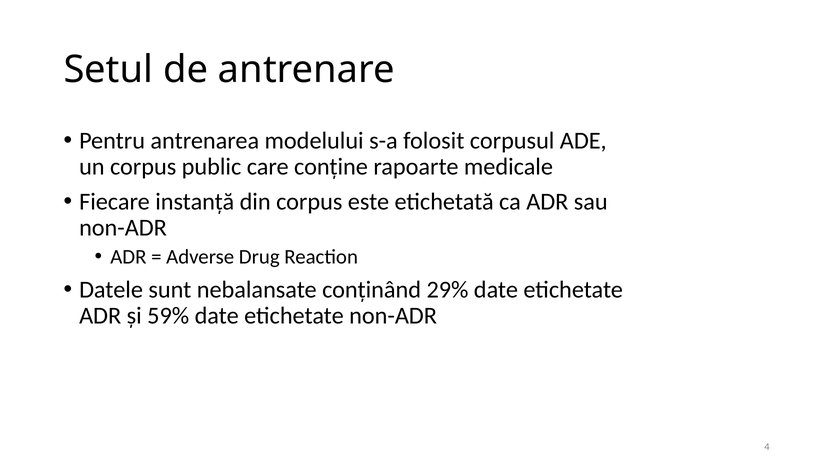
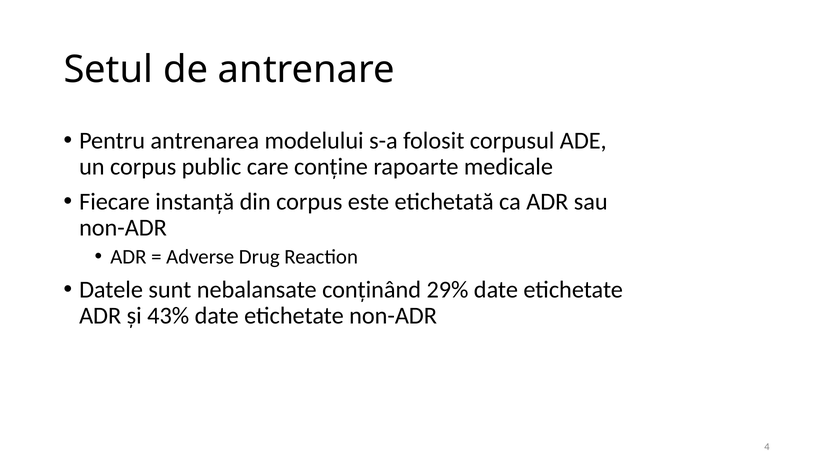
59%: 59% -> 43% (168, 316)
